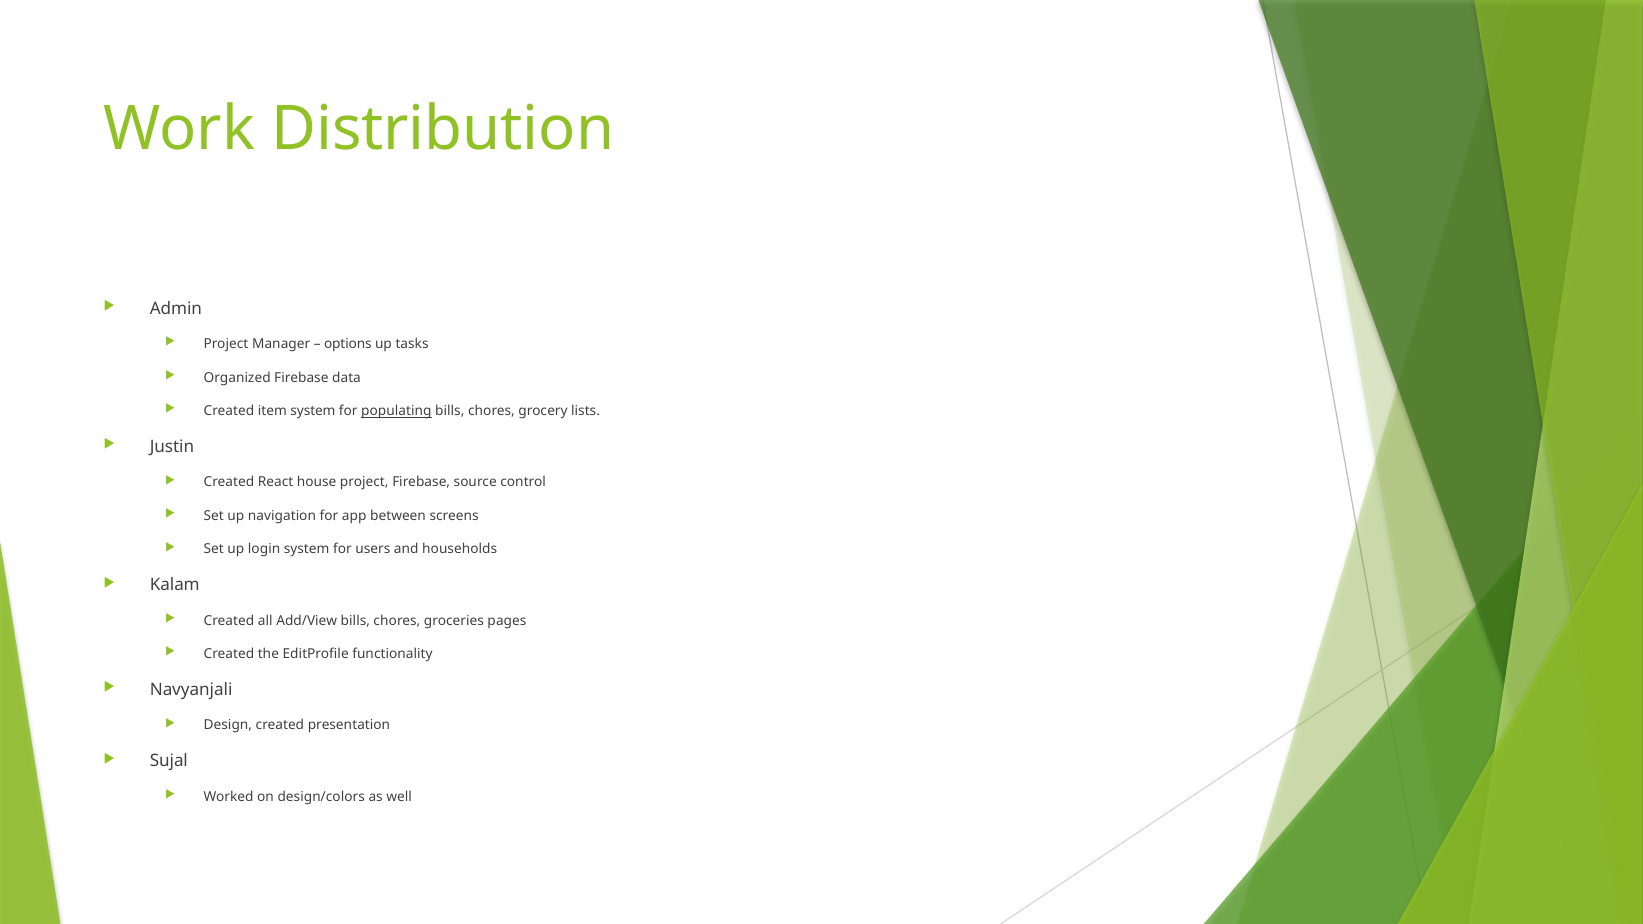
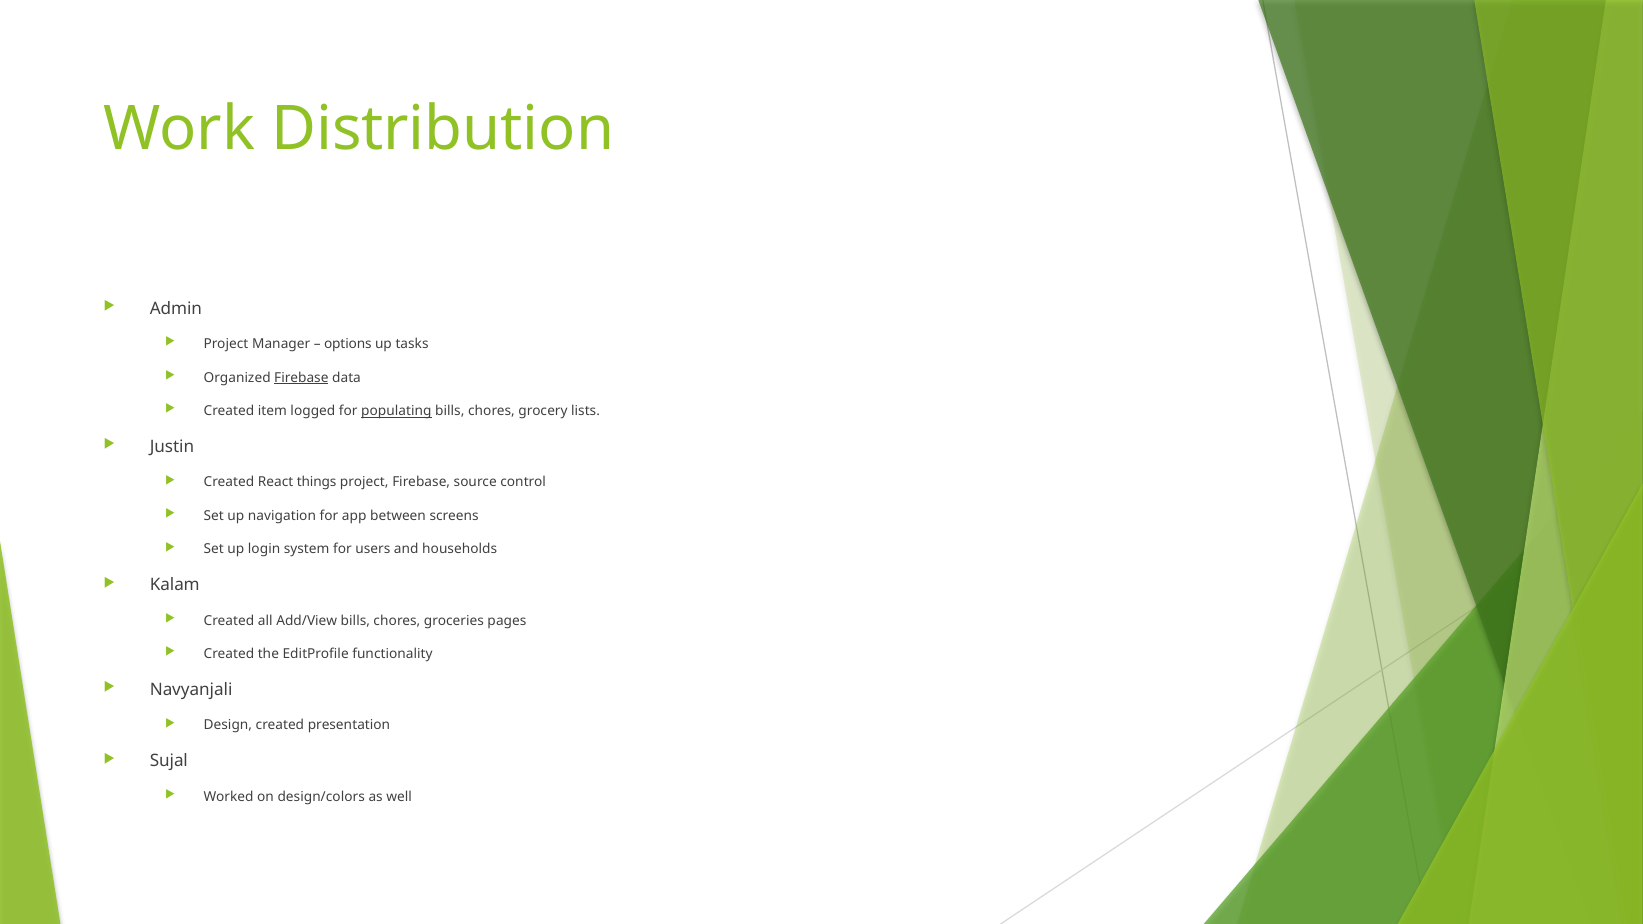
Firebase underline: none -> present (301, 378)
item system: system -> logged (313, 411)
house: house -> things (317, 482)
